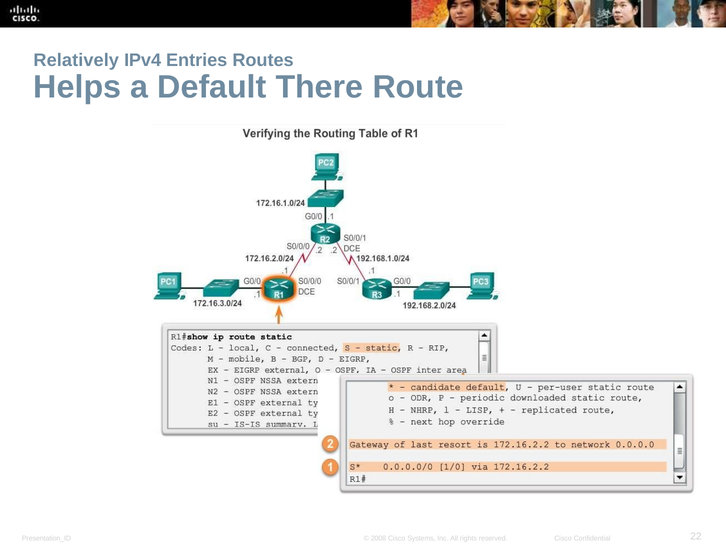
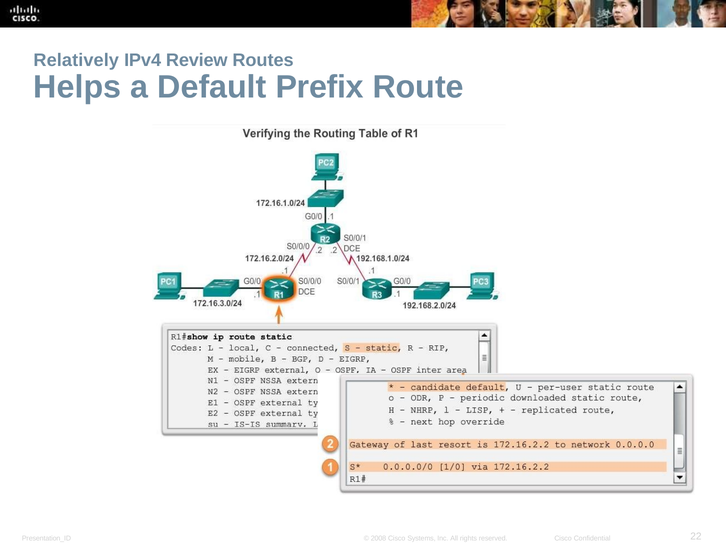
Entries: Entries -> Review (197, 60)
There: There -> Prefix (320, 87)
